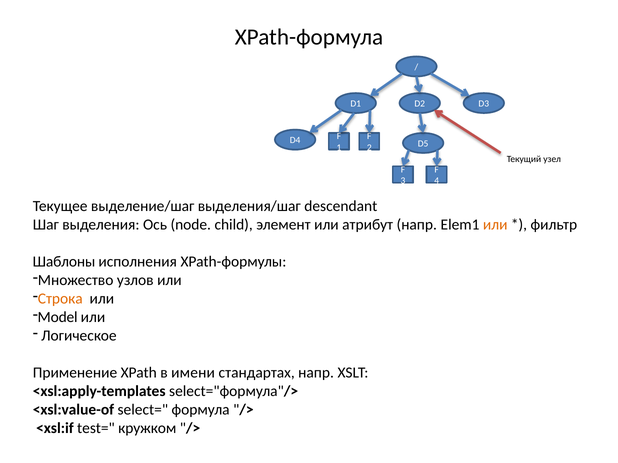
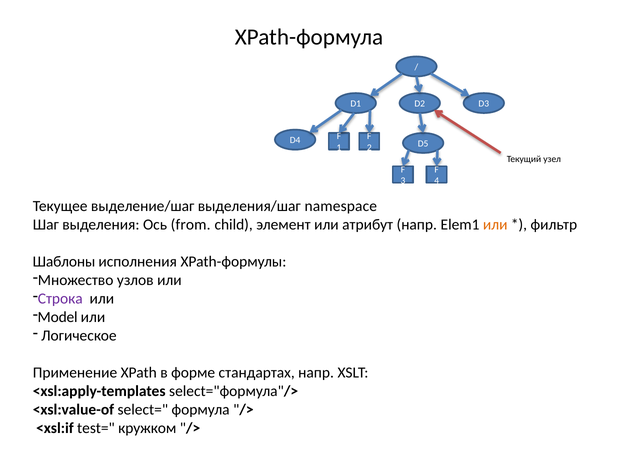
descendant: descendant -> namespace (341, 206)
node: node -> from (191, 225)
Строка colour: orange -> purple (60, 299)
имени: имени -> форме (193, 373)
